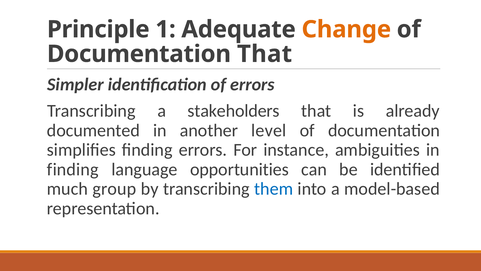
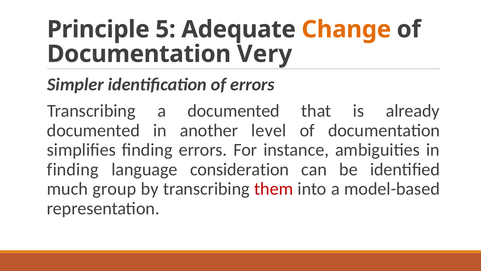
1: 1 -> 5 (166, 29)
Documentation That: That -> Very (265, 54)
a stakeholders: stakeholders -> documented (234, 111)
opportunities: opportunities -> consideration (240, 169)
them colour: blue -> red (274, 189)
